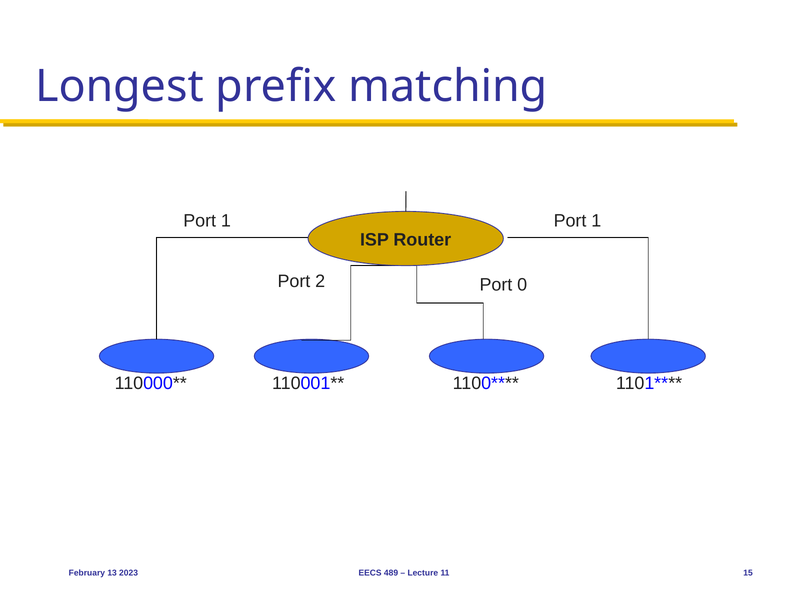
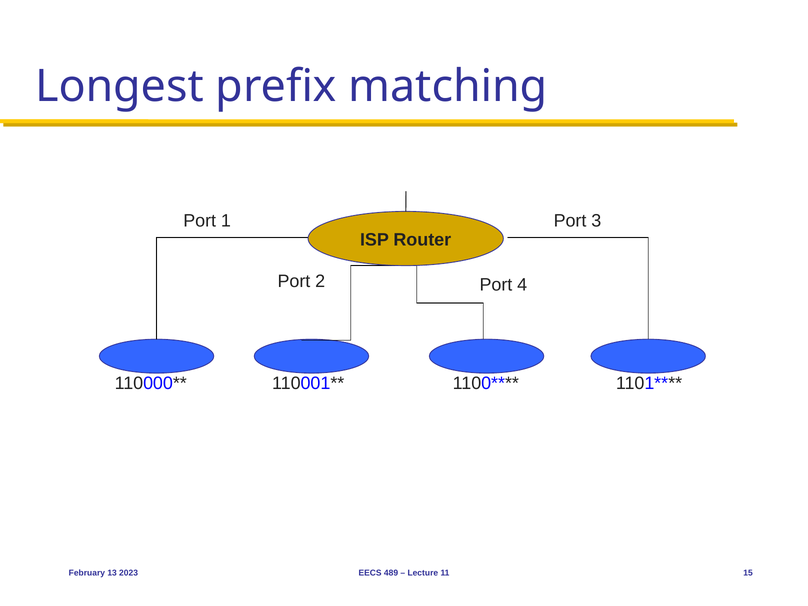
1: 1 -> 3 (596, 221)
0: 0 -> 4 (522, 285)
